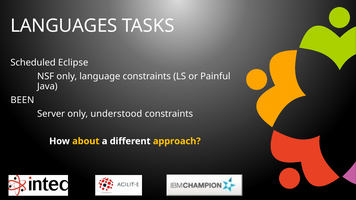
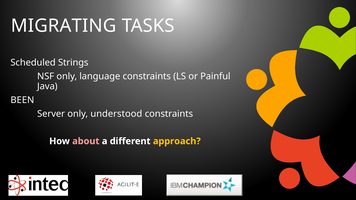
LANGUAGES: LANGUAGES -> MIGRATING (64, 26)
Eclipse: Eclipse -> Strings (73, 63)
about colour: yellow -> pink (86, 141)
